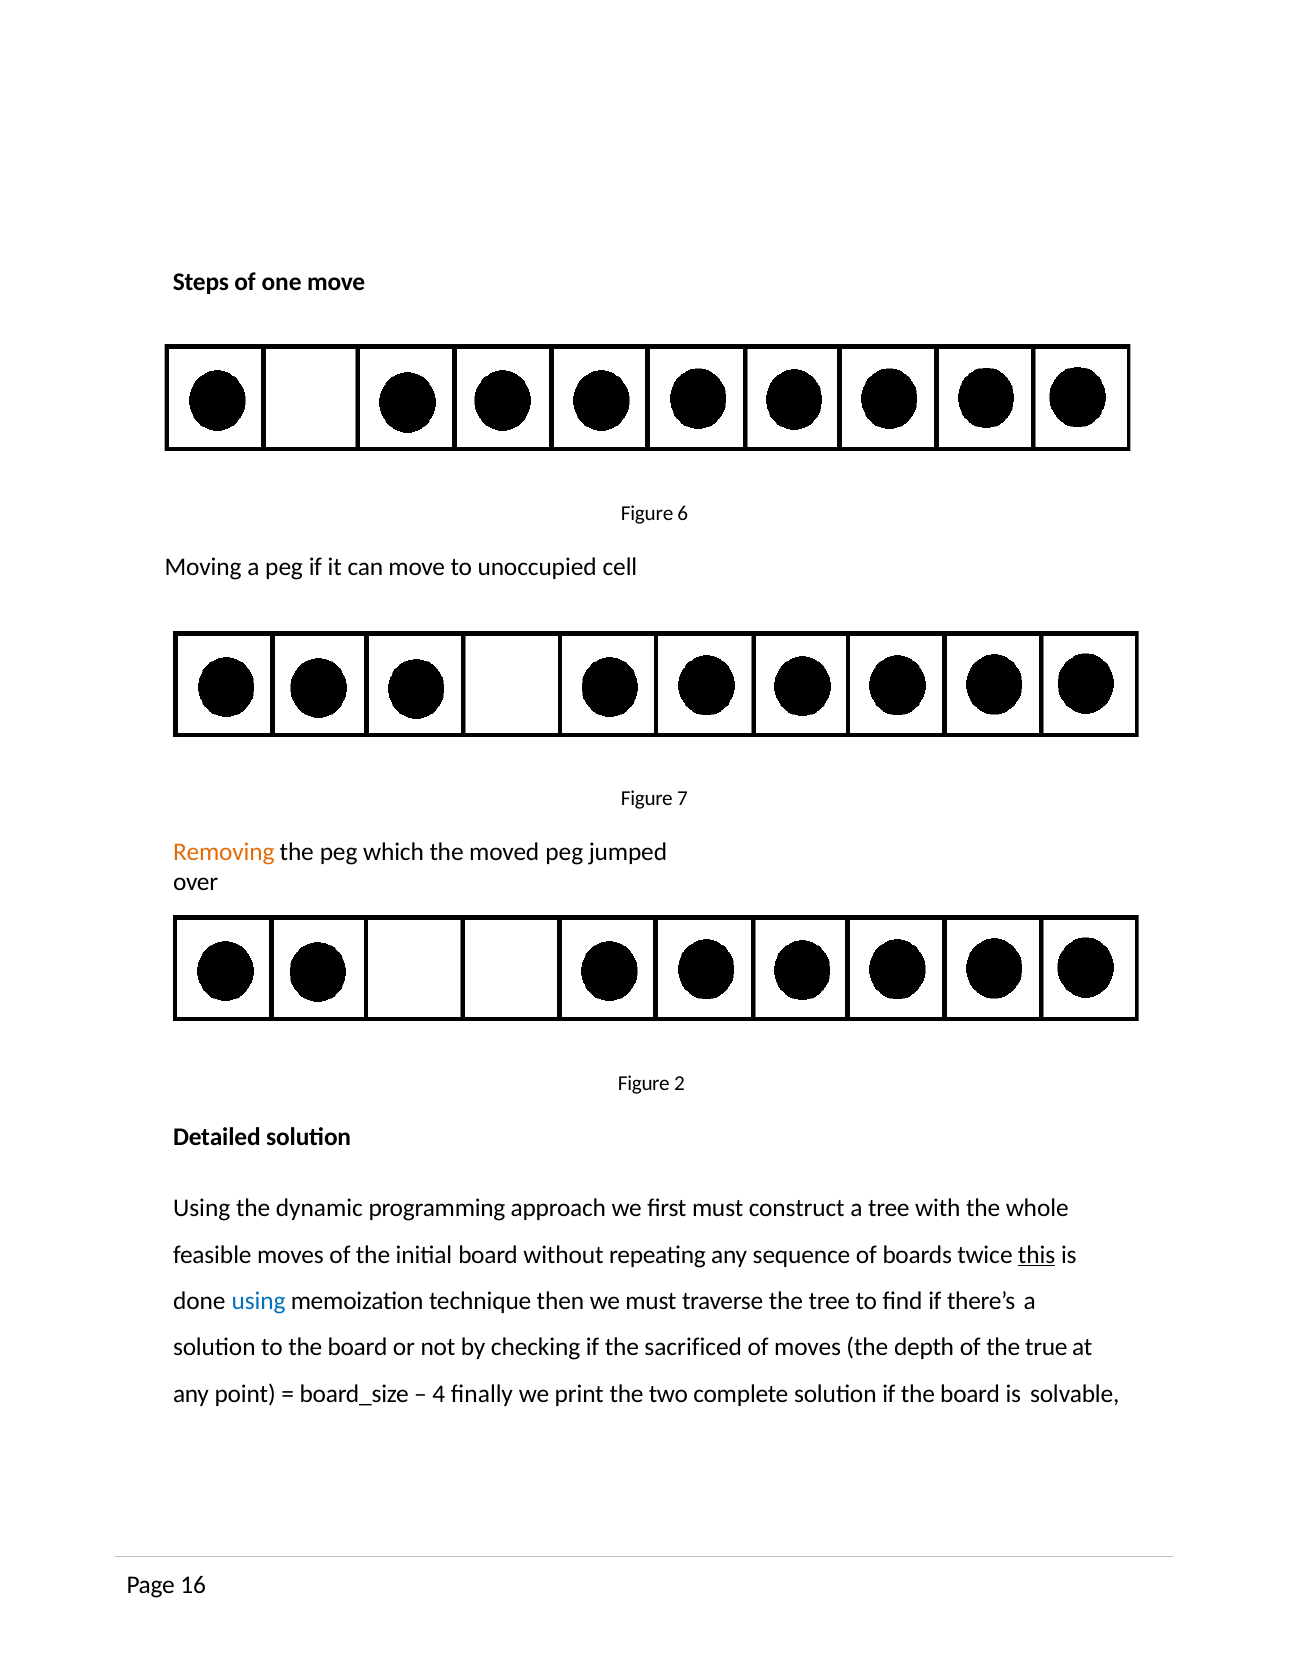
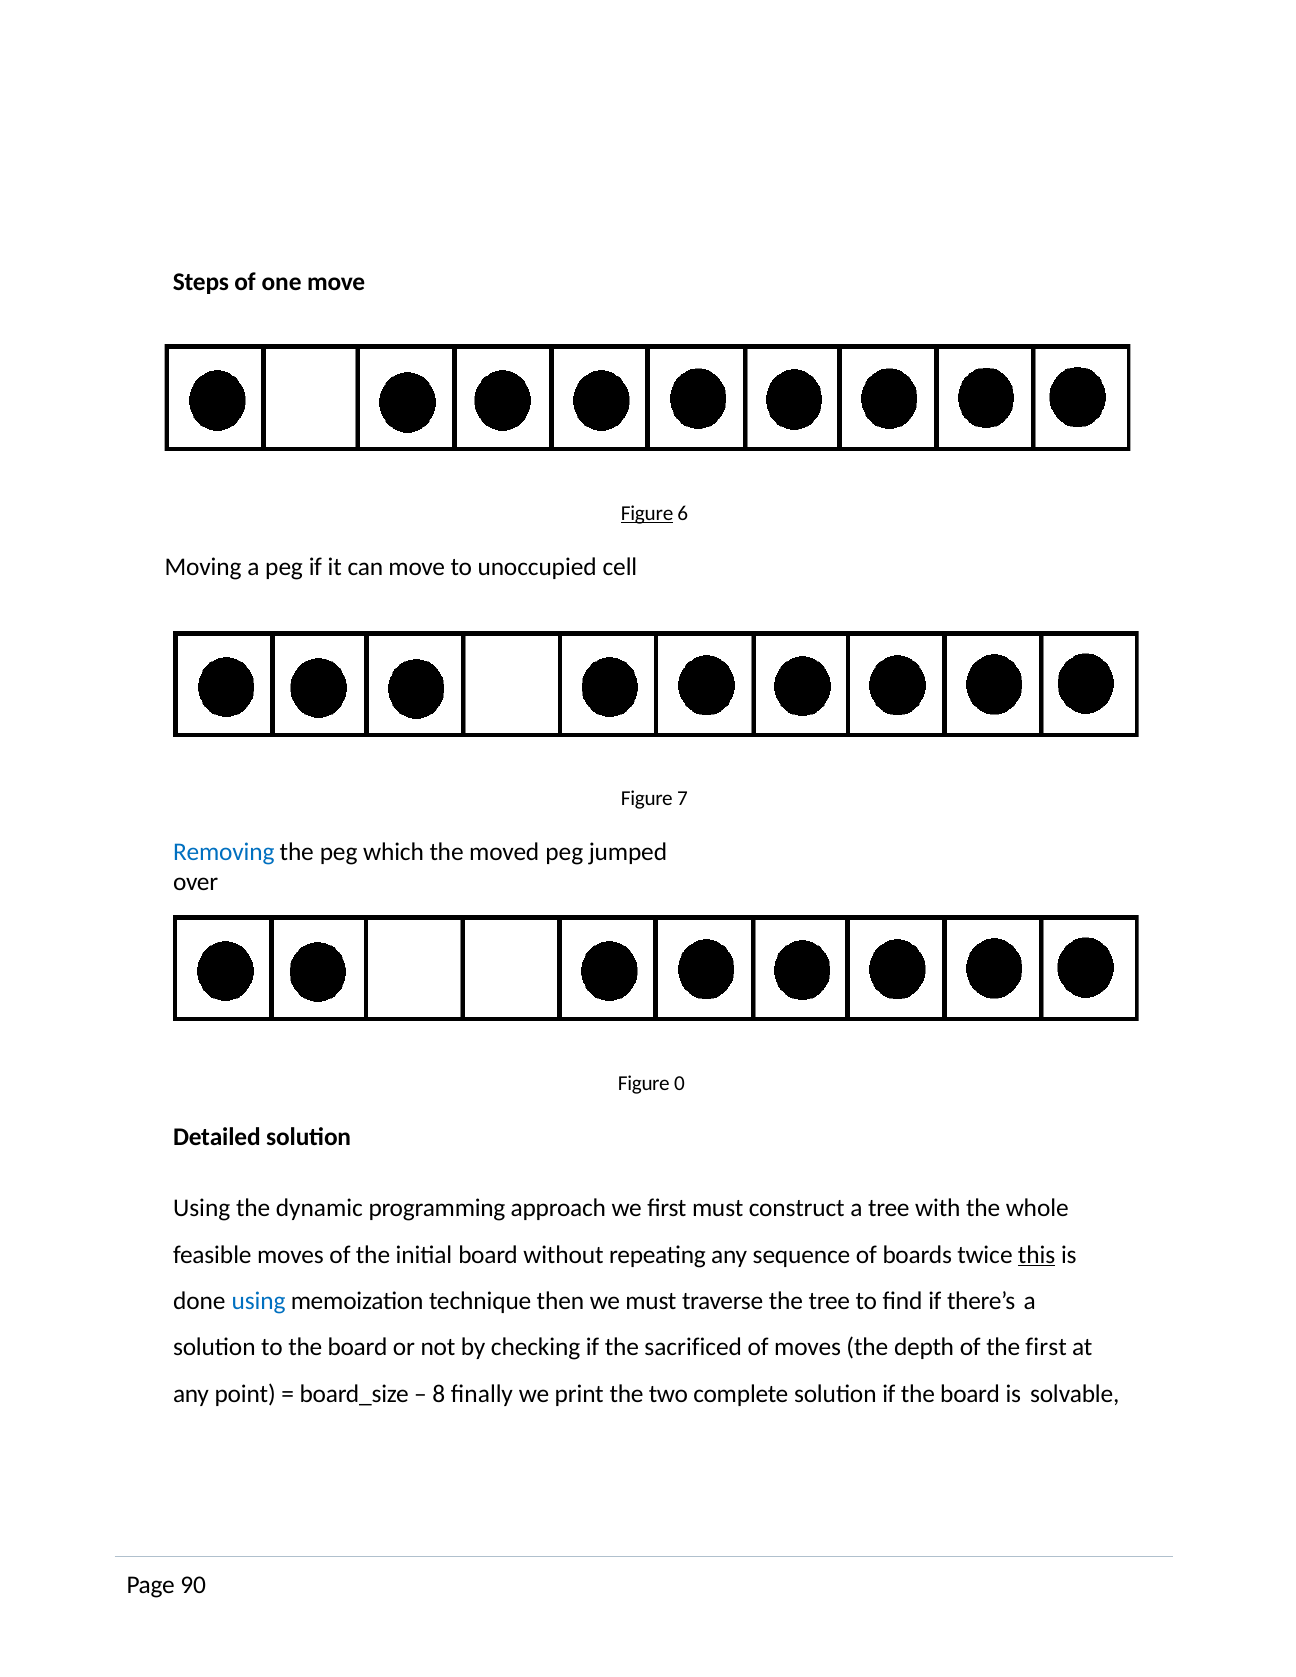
Figure underline: none -> present (647, 514)
Removing colour: orange -> blue (224, 852)
2: 2 -> 0 (679, 1084)
the true: true -> first (1046, 1348)
4: 4 -> 8 (439, 1394)
16: 16 -> 90 (193, 1585)
